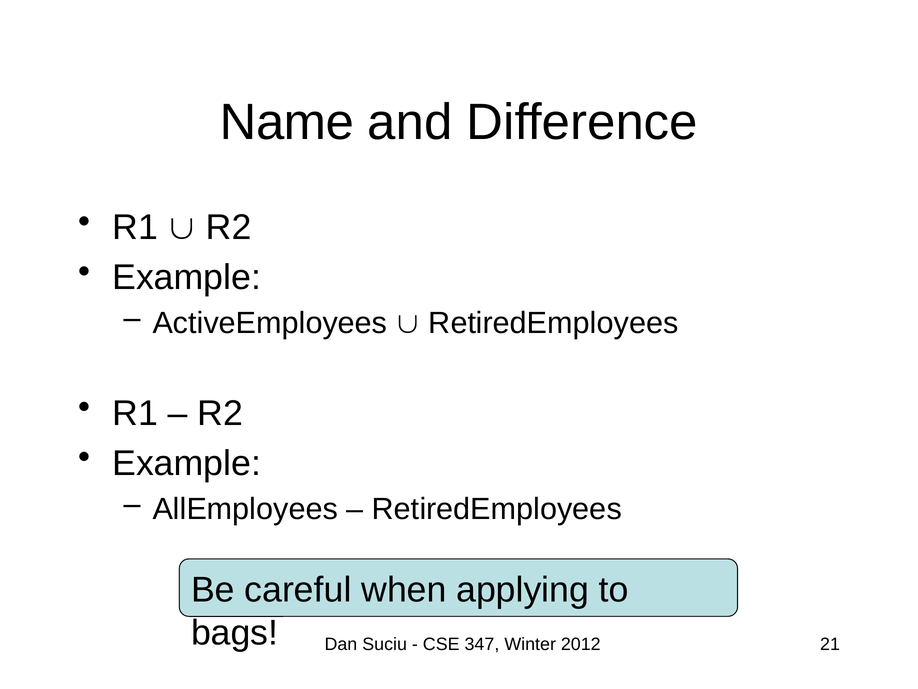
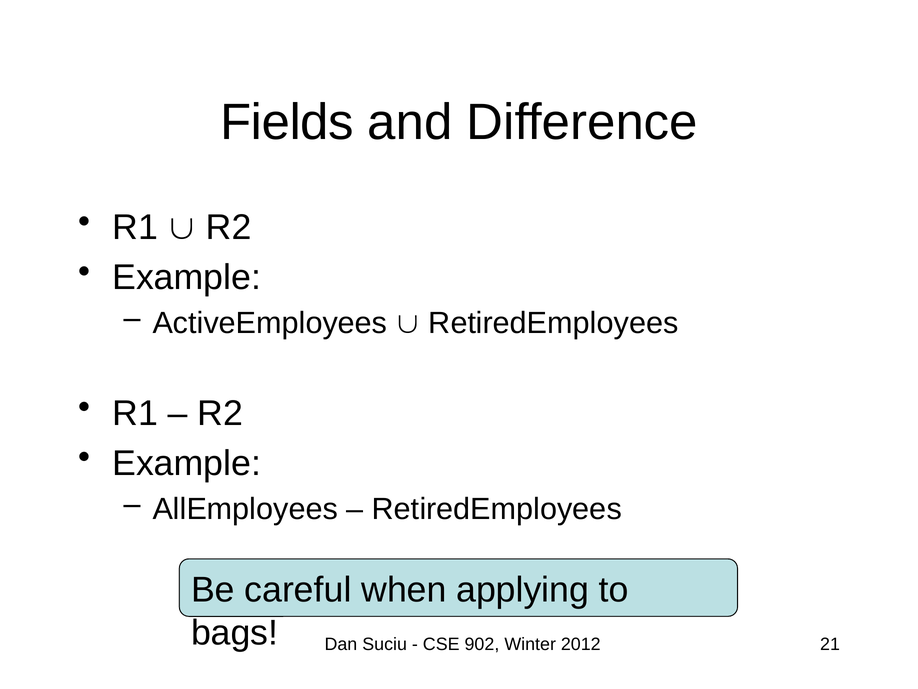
Name: Name -> Fields (287, 122)
347: 347 -> 902 (482, 644)
